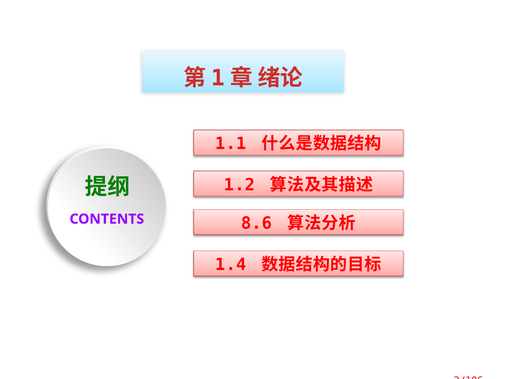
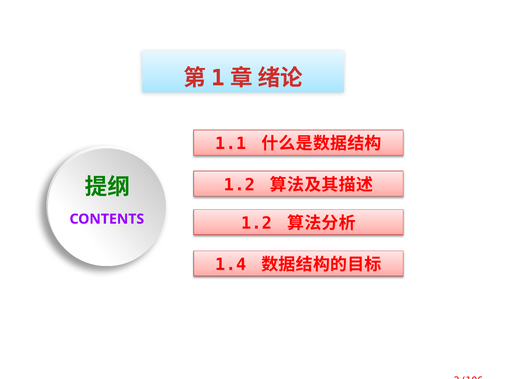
8.6: 8.6 -> 1.2 (257, 224)
